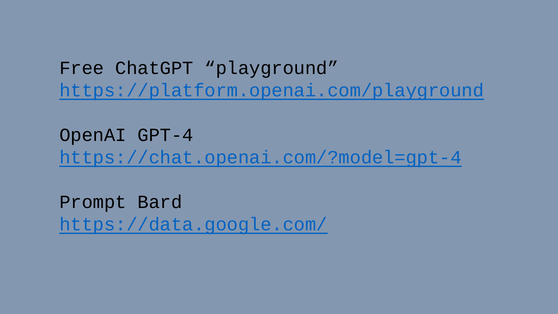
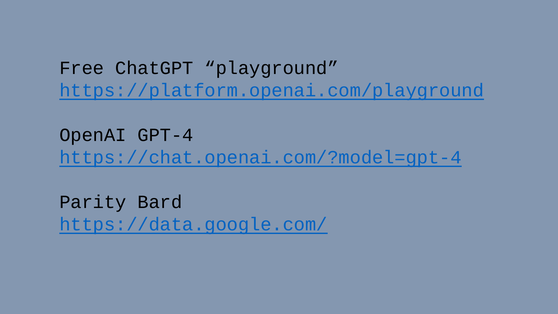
Prompt: Prompt -> Parity (93, 202)
